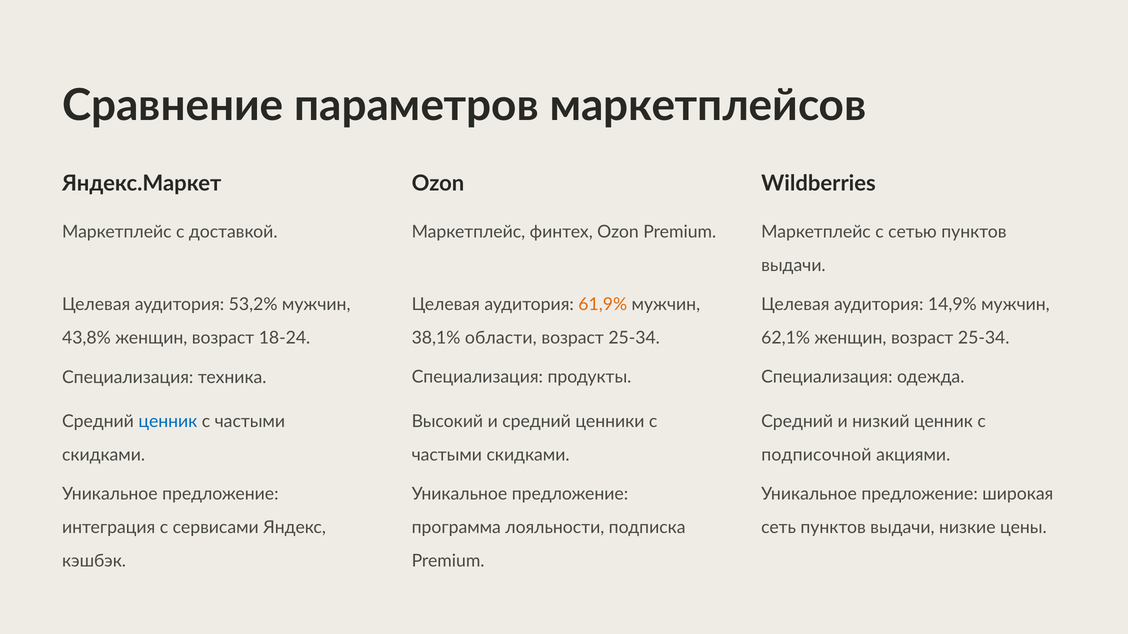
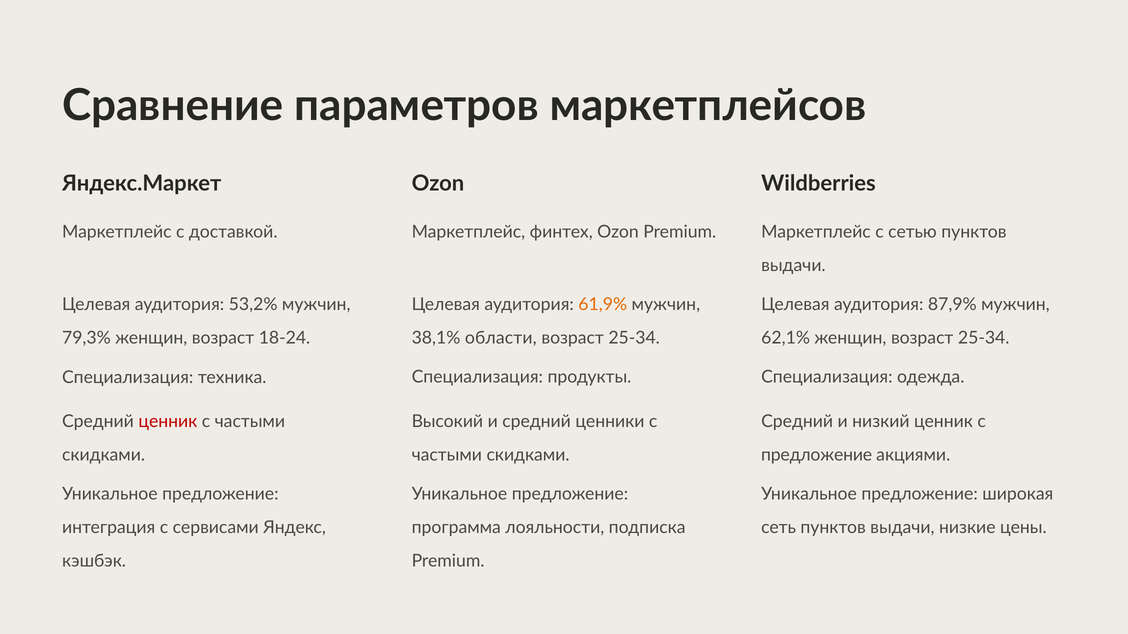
14,9%: 14,9% -> 87,9% (952, 305)
43,8%: 43,8% -> 79,3% (86, 338)
ценник colour: blue -> red (168, 422)
подписочной: подписочной -> предложение (817, 455)
